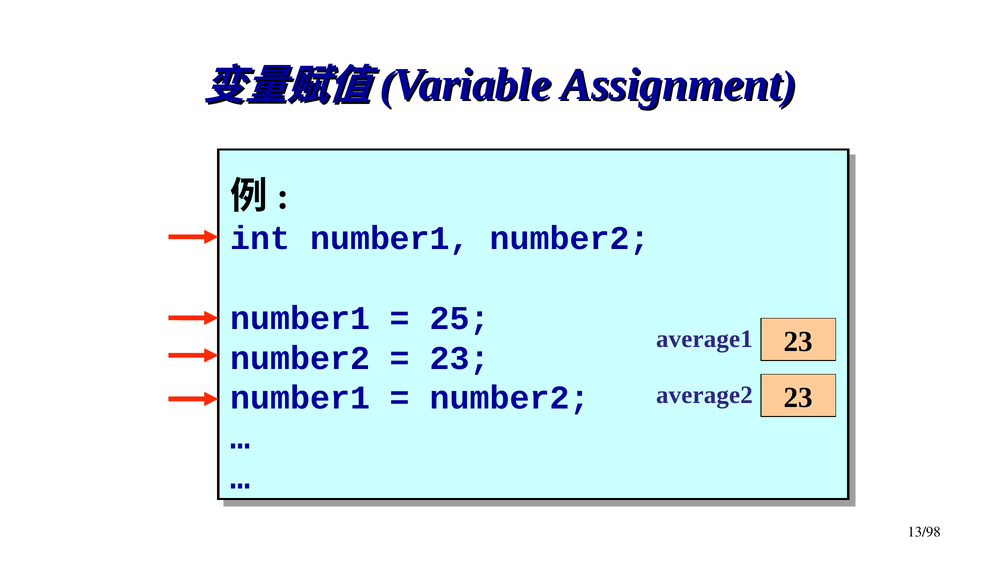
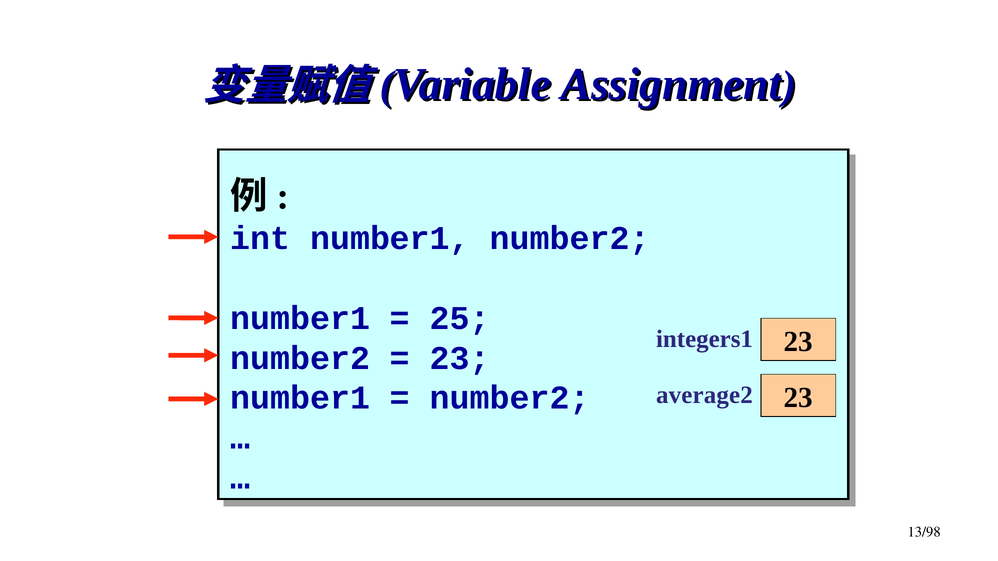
average1: average1 -> integers1 (705, 339)
